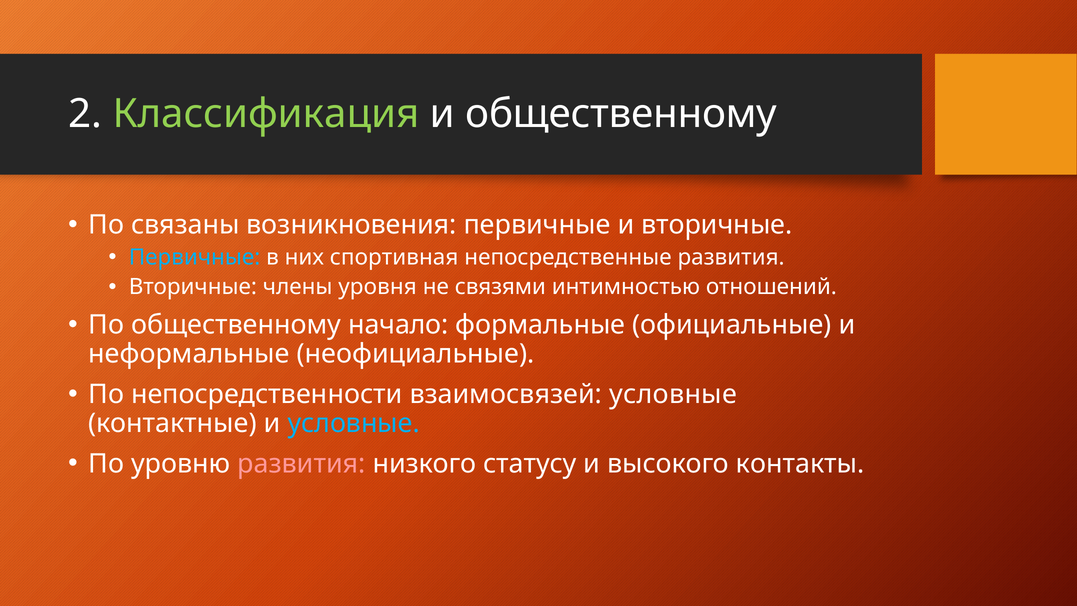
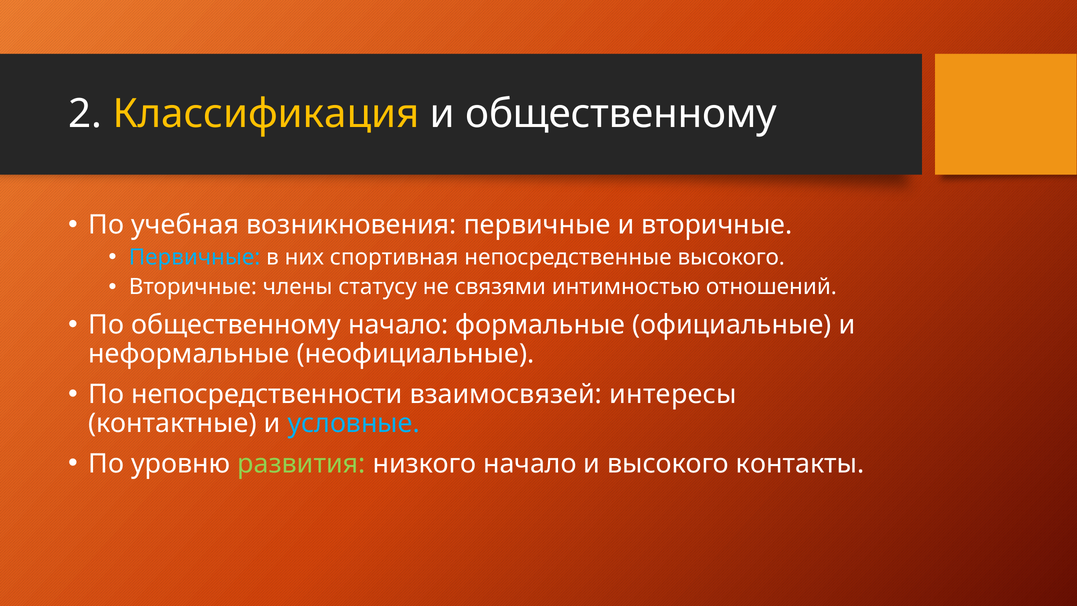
Классификация colour: light green -> yellow (266, 114)
связаны: связаны -> учебная (185, 225)
непосредственные развития: развития -> высокого (731, 257)
уровня: уровня -> статусу (378, 287)
взаимосвязей условные: условные -> интересы (673, 394)
развития colour: pink -> light green (301, 464)
низкого статусу: статусу -> начало (530, 464)
